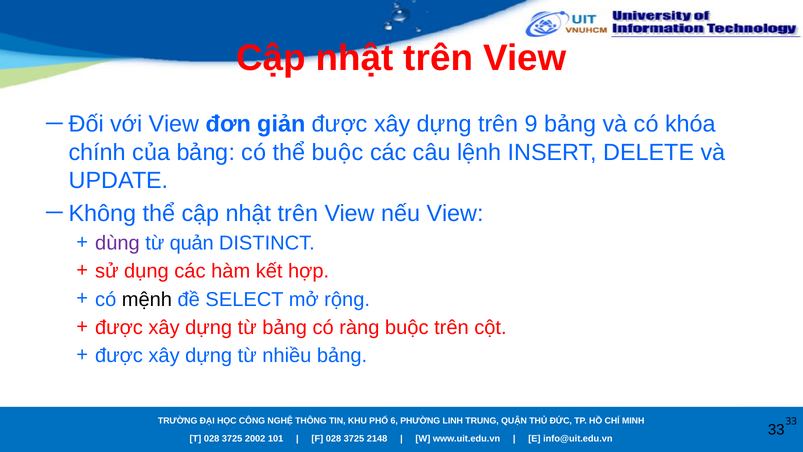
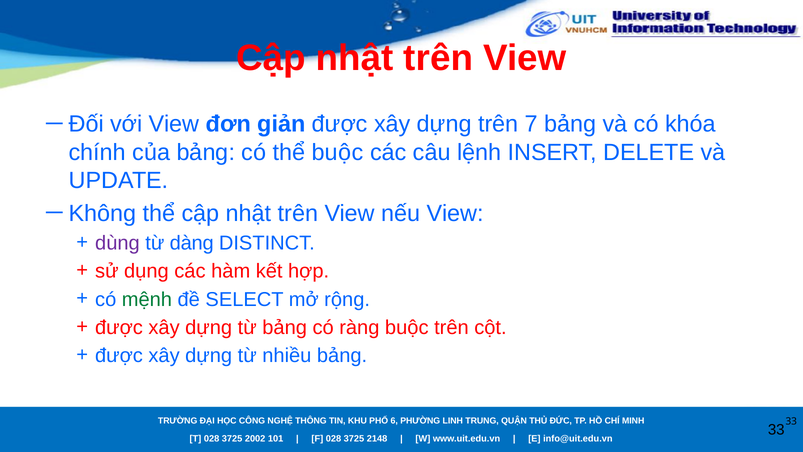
9: 9 -> 7 (531, 124)
quản: quản -> dàng (192, 243)
mệnh colour: black -> green (147, 299)
